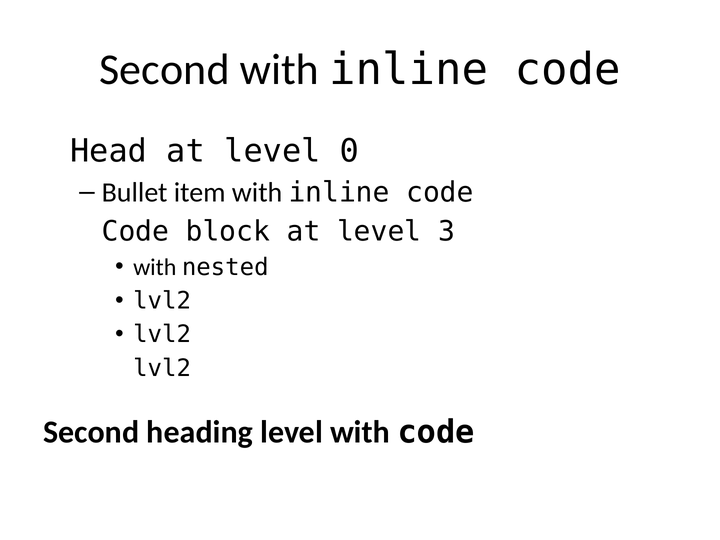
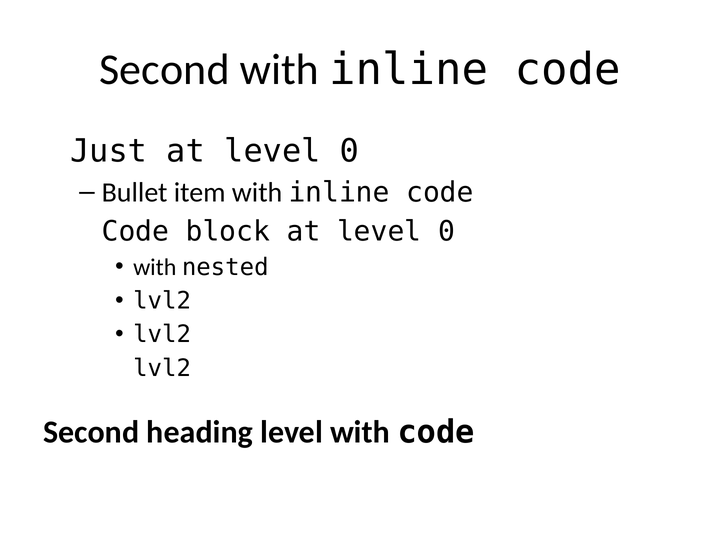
Head: Head -> Just (109, 151)
block at level 3: 3 -> 0 (446, 232)
